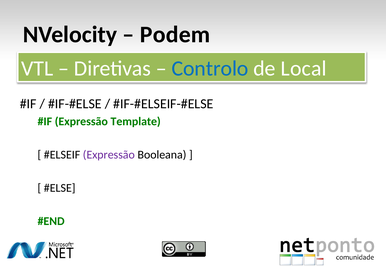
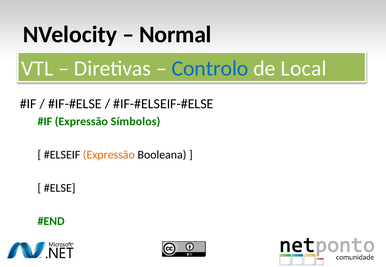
Podem: Podem -> Normal (175, 35)
Template: Template -> Símbolos (136, 122)
Expressão colour: purple -> orange (109, 155)
